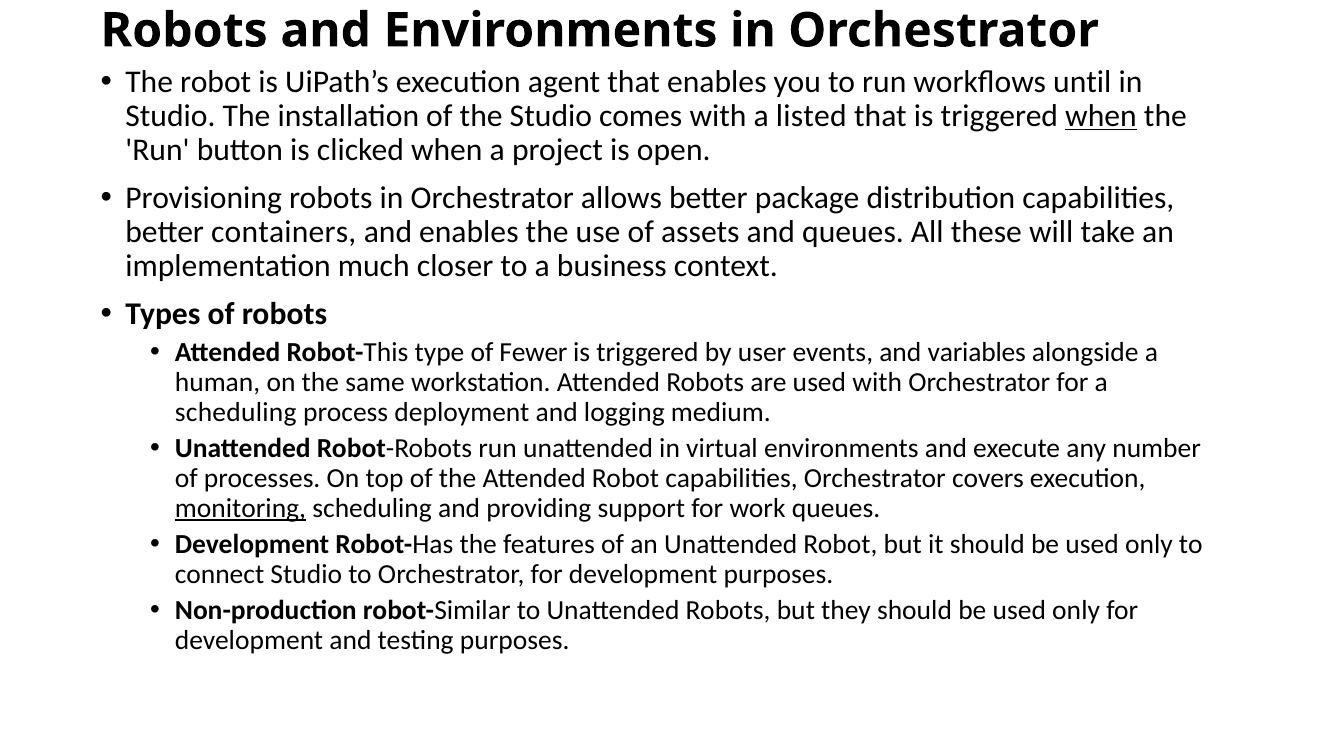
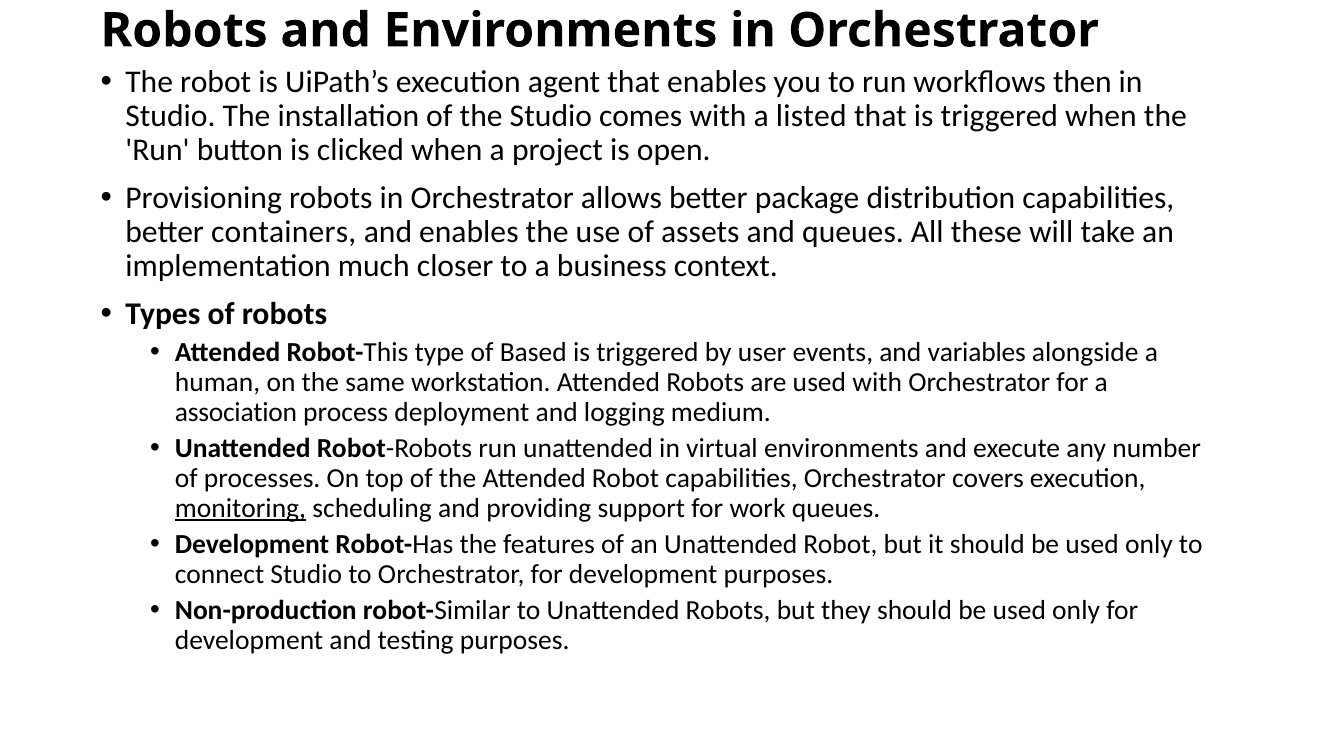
until: until -> then (1082, 82)
when underline: present -> none (1101, 116)
Fewer: Fewer -> Based (533, 353)
scheduling: scheduling -> association (236, 412)
